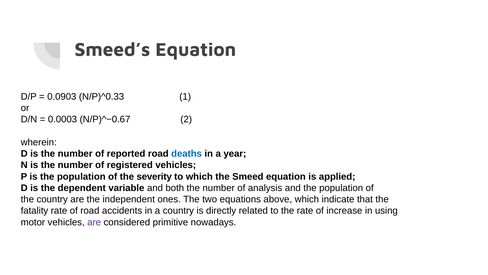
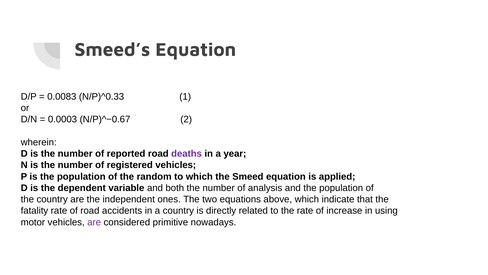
0.0903: 0.0903 -> 0.0083 (62, 97)
deaths colour: blue -> purple (187, 153)
severity: severity -> random (154, 176)
